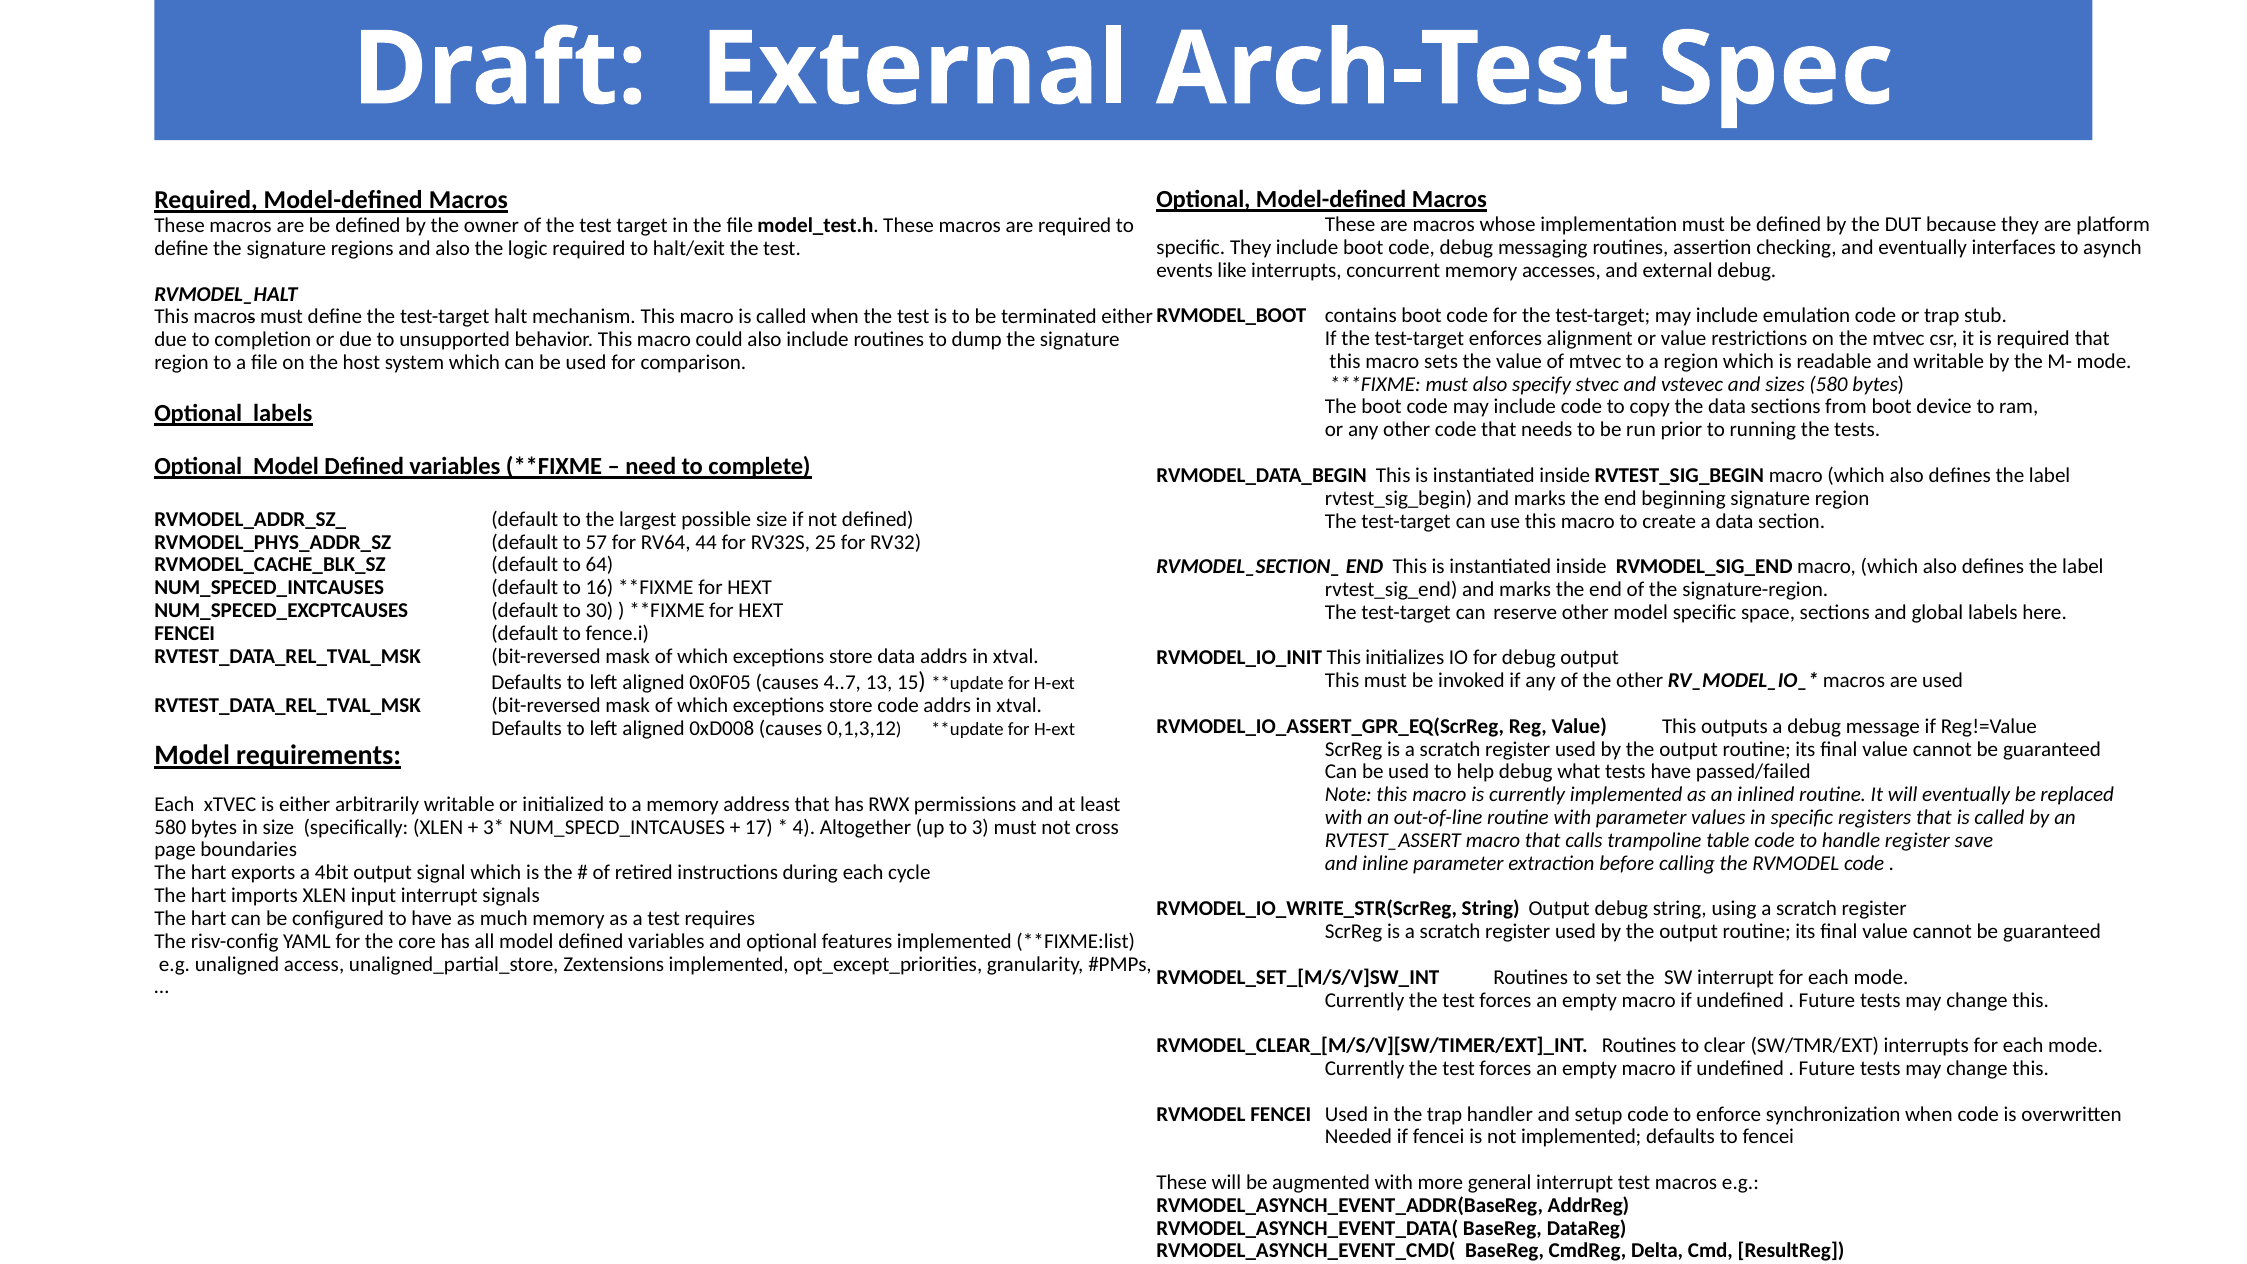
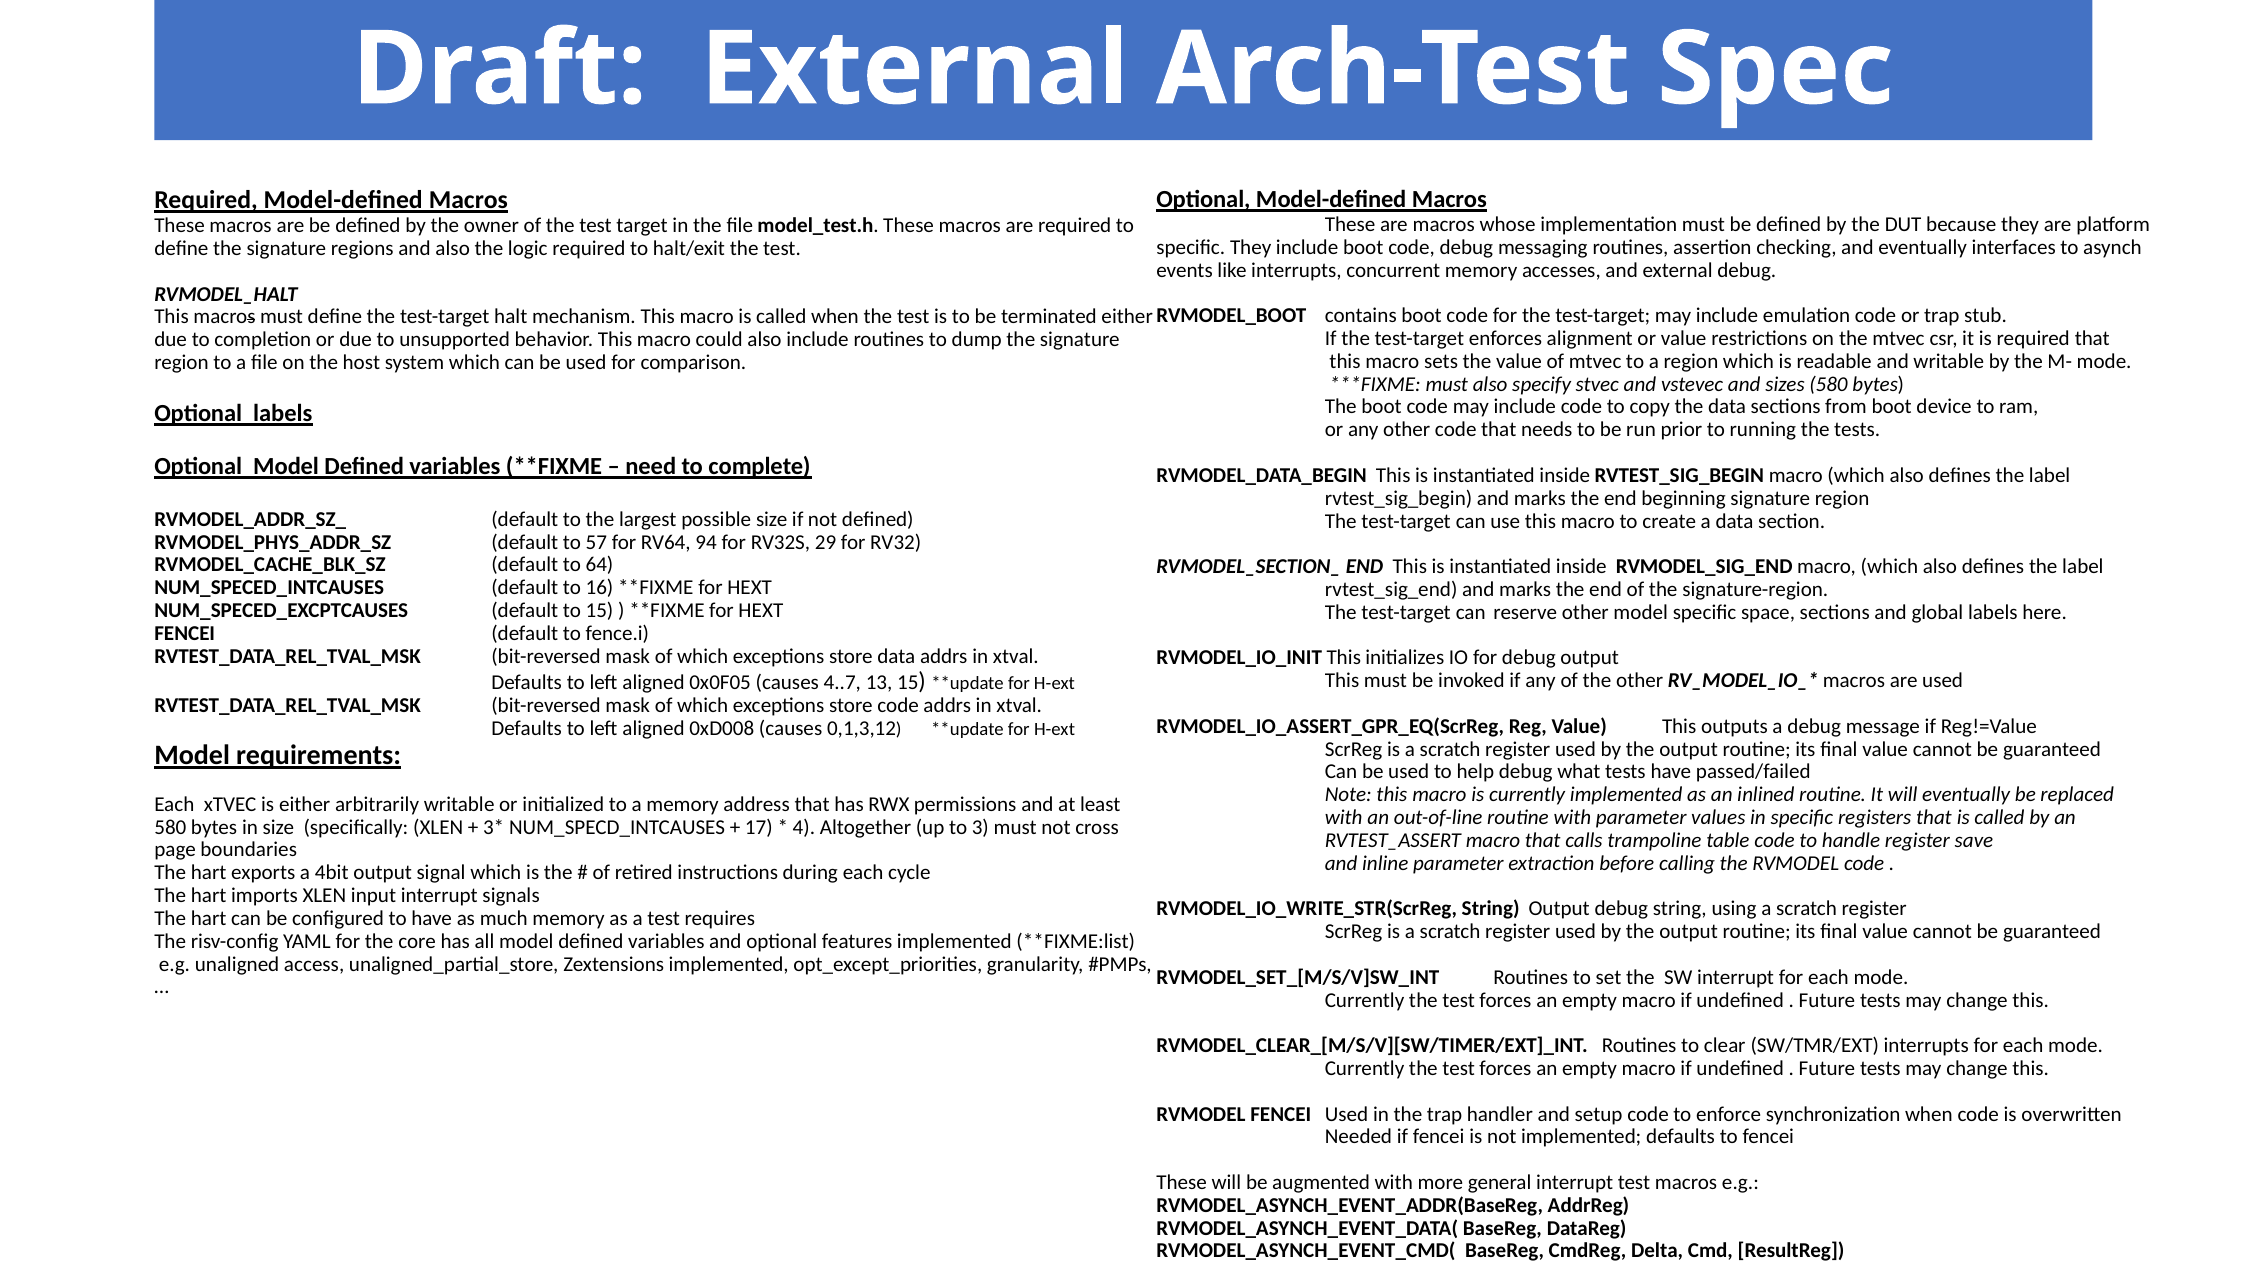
44: 44 -> 94 (706, 542)
25: 25 -> 29 (826, 542)
to 30: 30 -> 15 (600, 611)
